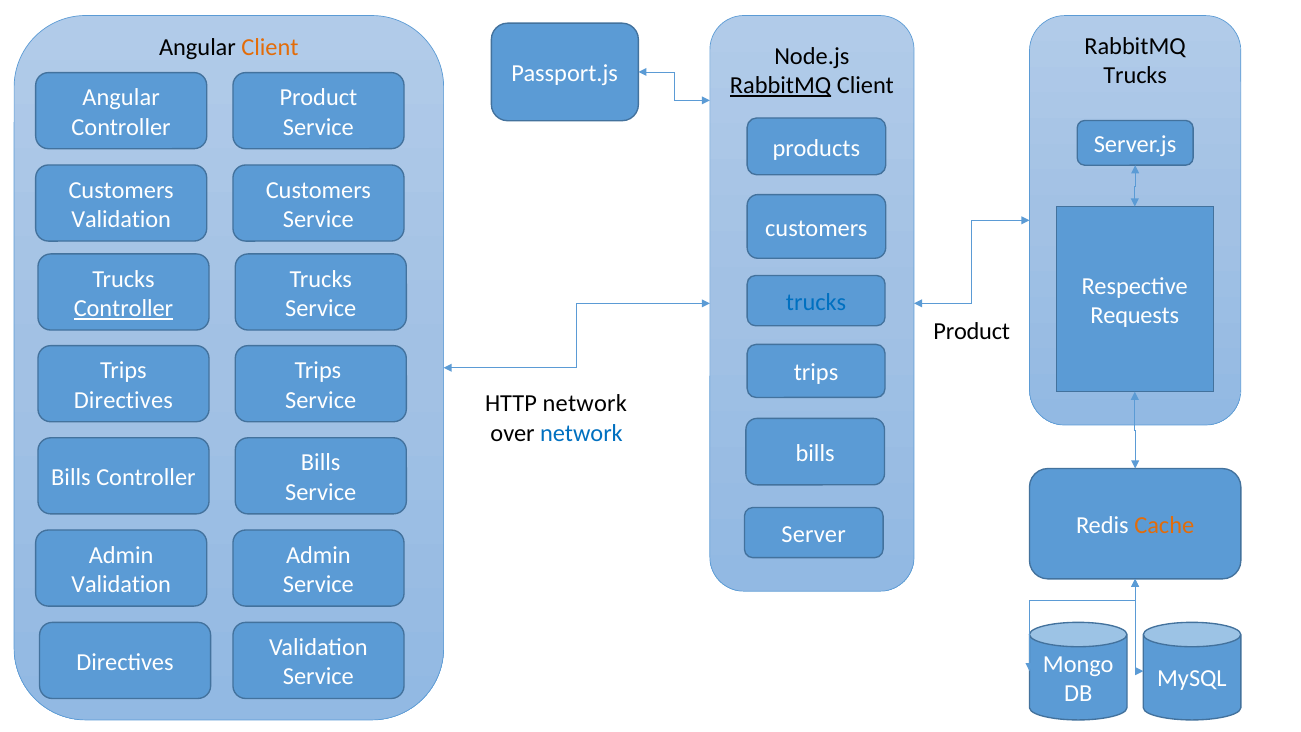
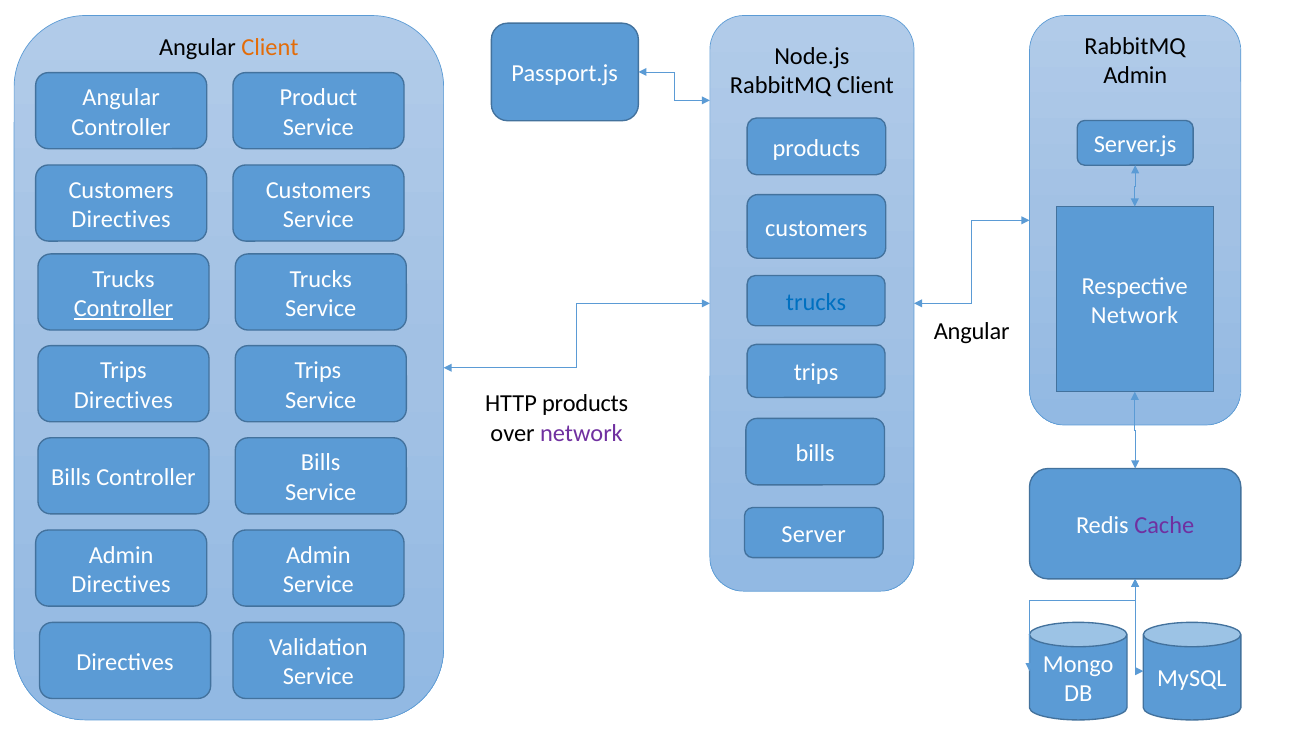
Trucks: Trucks -> Admin (1135, 76)
RabbitMQ underline: present -> none (781, 85)
Validation: Validation -> Directives (121, 219)
Requests: Requests -> Network (1135, 315)
Product: Product -> Angular (972, 331)
HTTP network: network -> products (585, 404)
network colour: blue -> purple (581, 433)
Cache colour: orange -> purple (1164, 525)
Validation: Validation -> Directives (121, 584)
